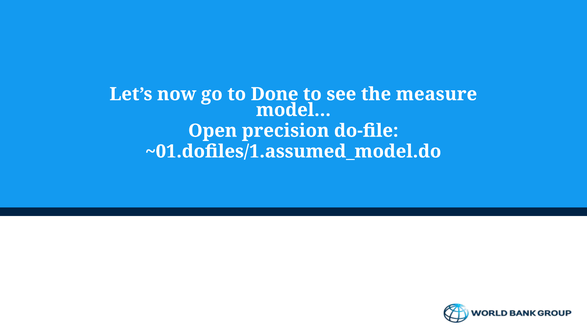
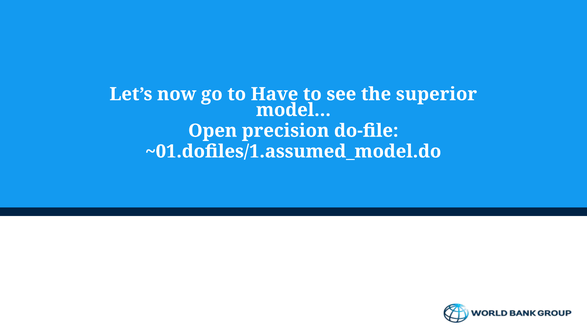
Done: Done -> Have (275, 94)
measure: measure -> superior (436, 94)
